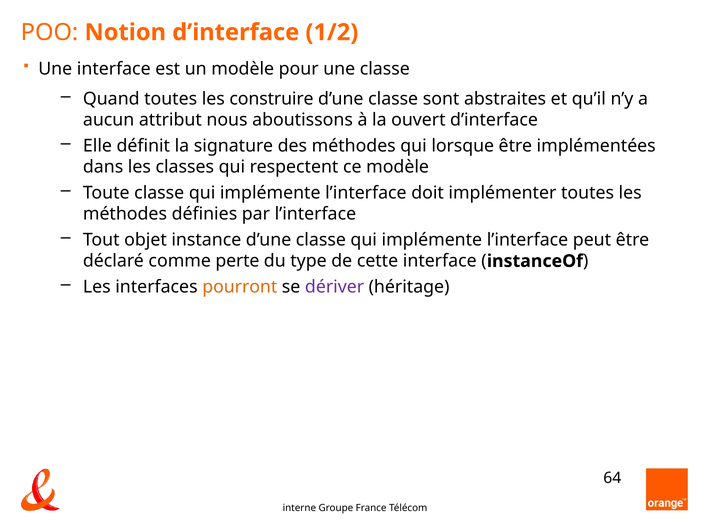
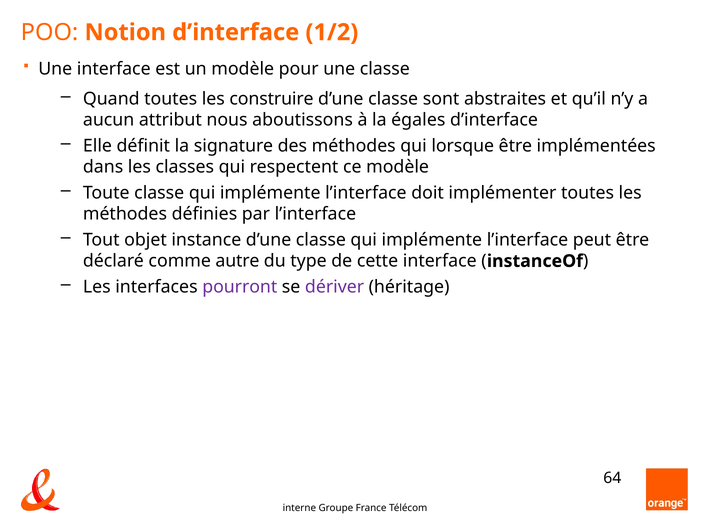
ouvert: ouvert -> égales (418, 120)
perte: perte -> autre (237, 261)
pourront colour: orange -> purple (240, 287)
